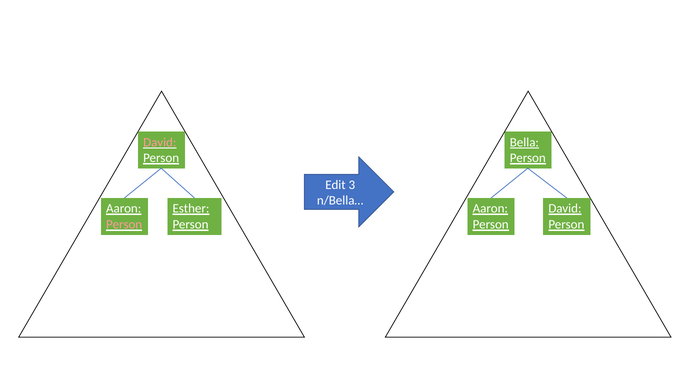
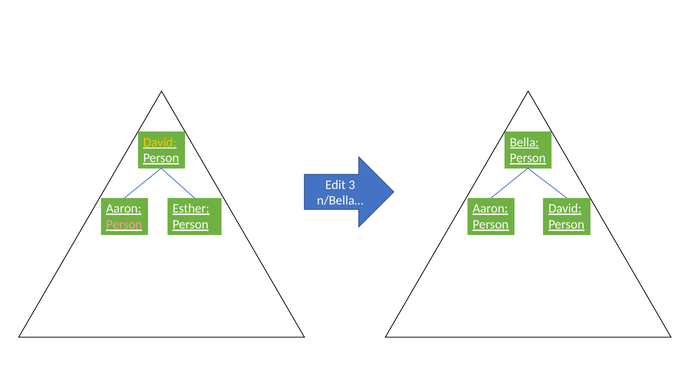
David colour: pink -> yellow (160, 142)
